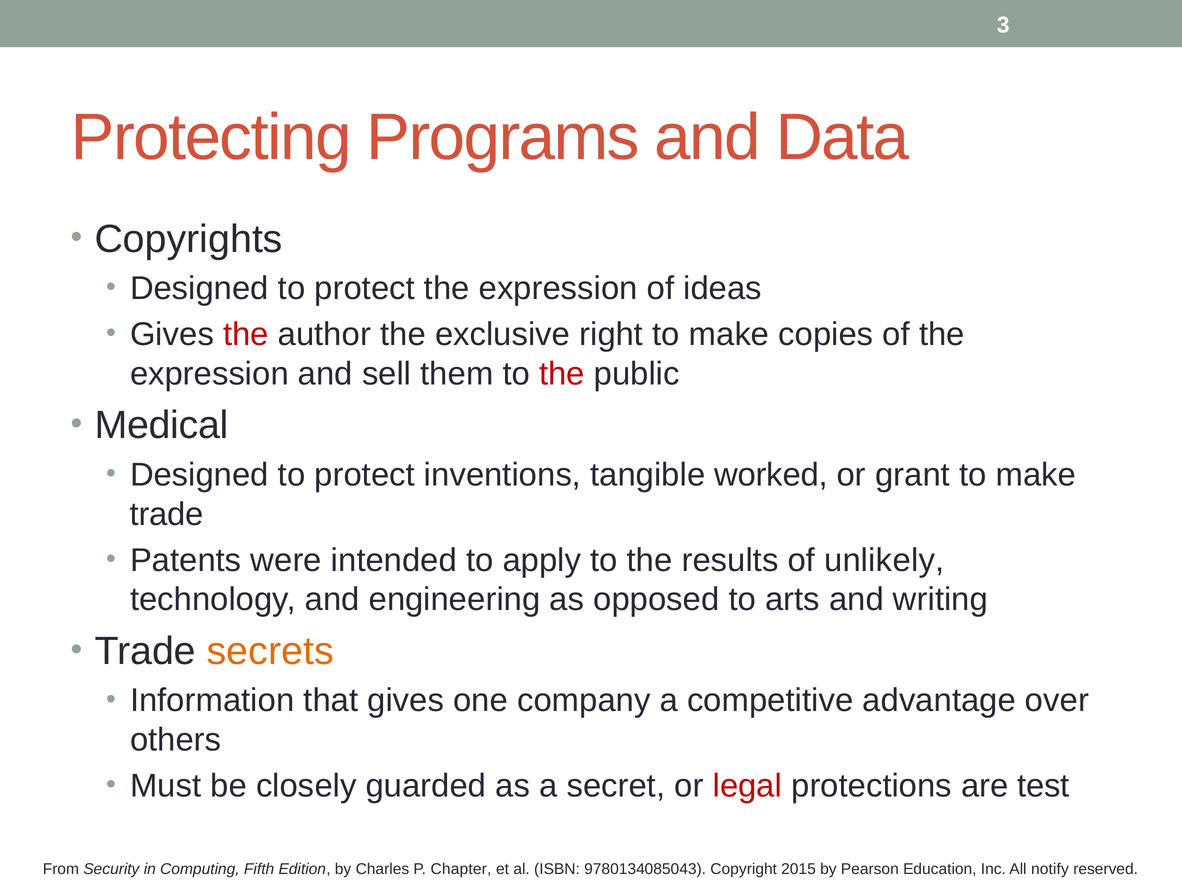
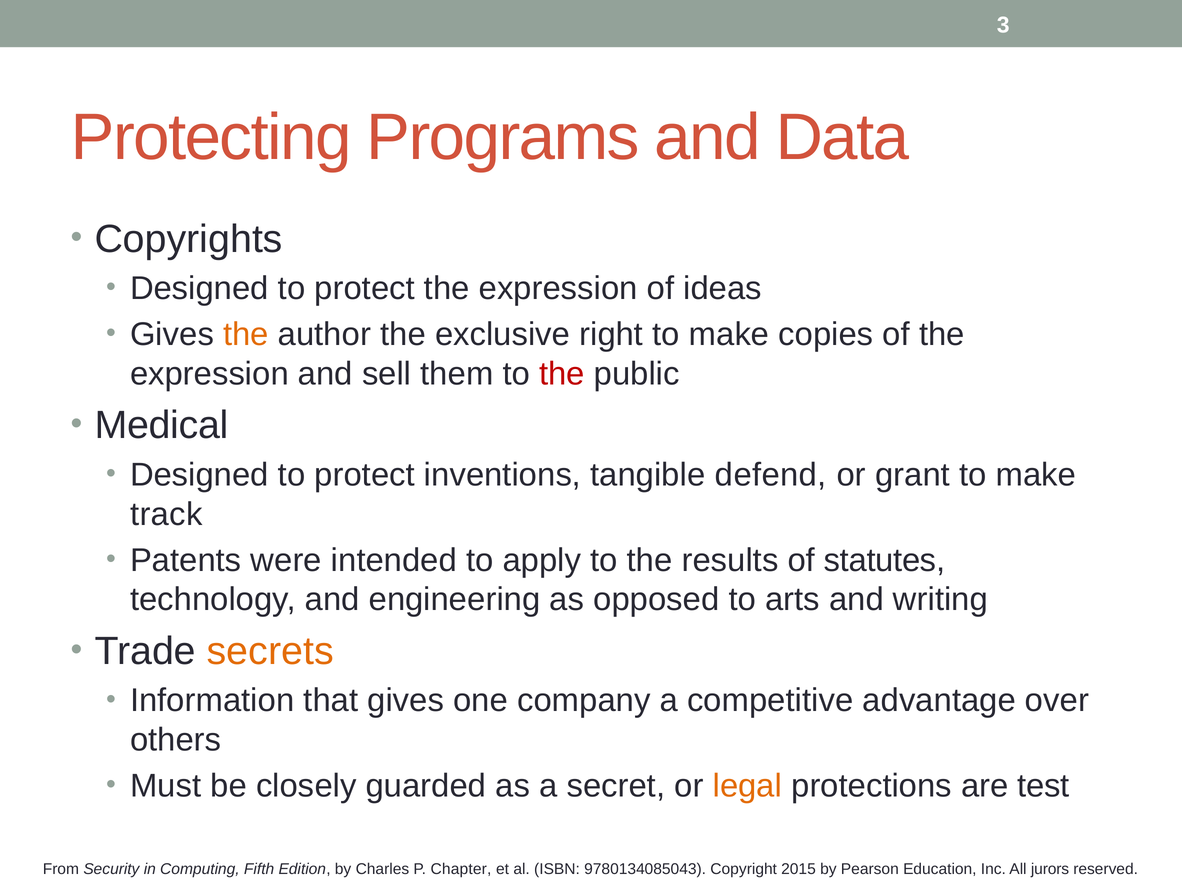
the colour: red -> orange (246, 335)
worked: worked -> defend (771, 475)
trade: trade -> track (166, 515)
unlikely: unlikely -> statutes (884, 561)
legal colour: red -> orange (747, 786)
notify: notify -> jurors (1050, 870)
